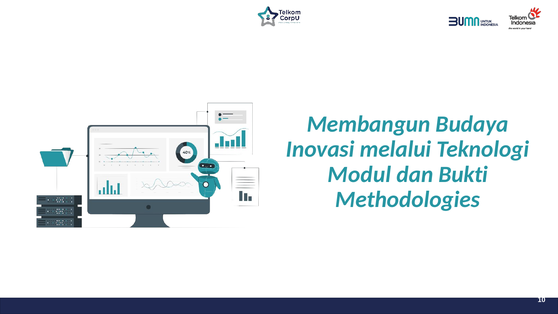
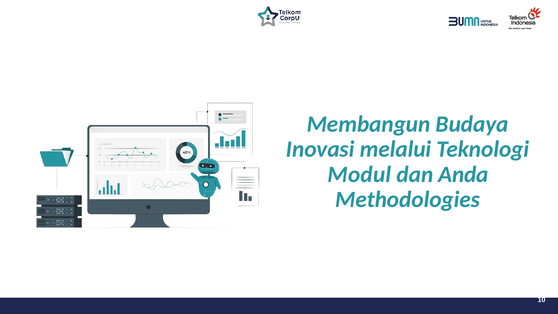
Bukti: Bukti -> Anda (463, 174)
